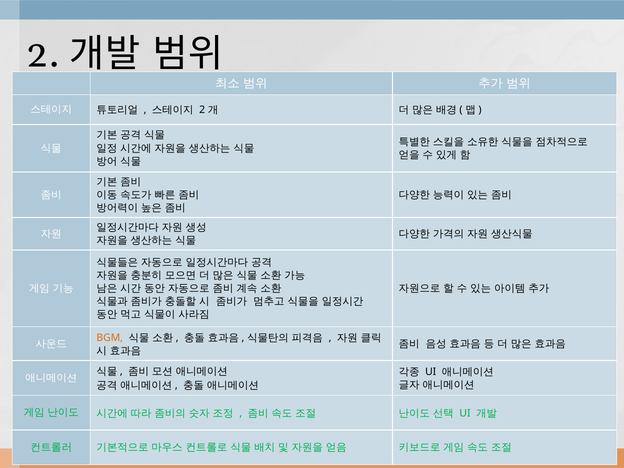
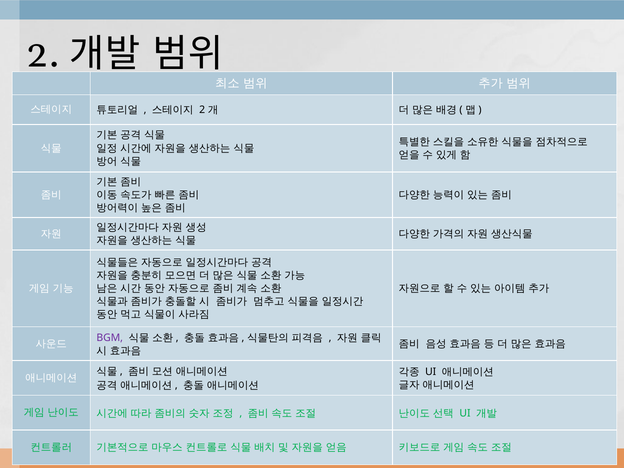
BGM colour: orange -> purple (110, 338)
